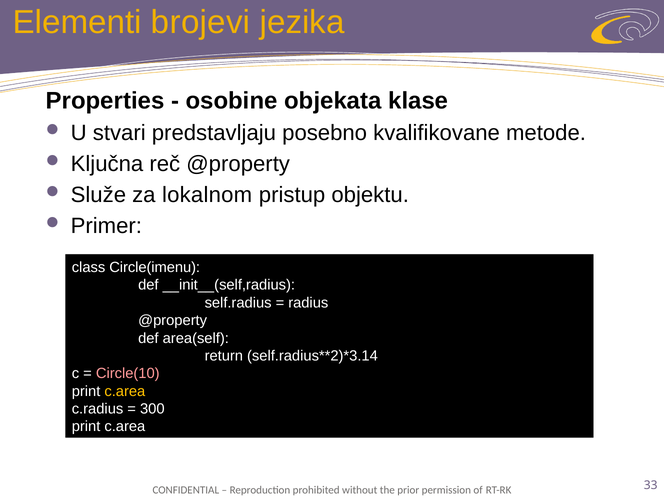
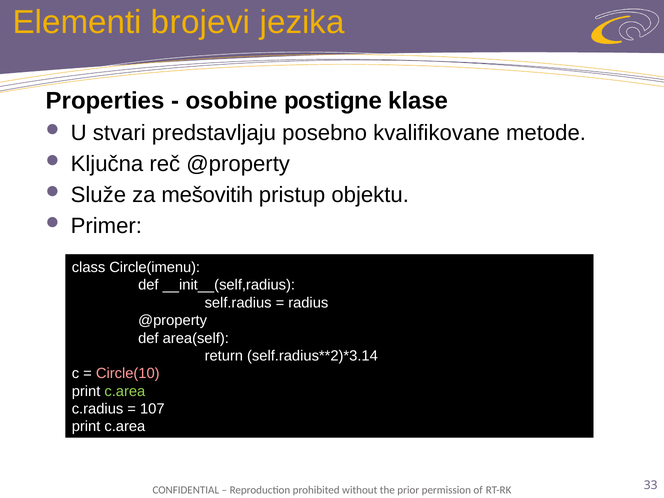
objekata: objekata -> postigne (333, 101)
lokalnom: lokalnom -> mešovitih (207, 195)
c.area colour: yellow -> light green (125, 391)
300: 300 -> 107 (152, 409)
